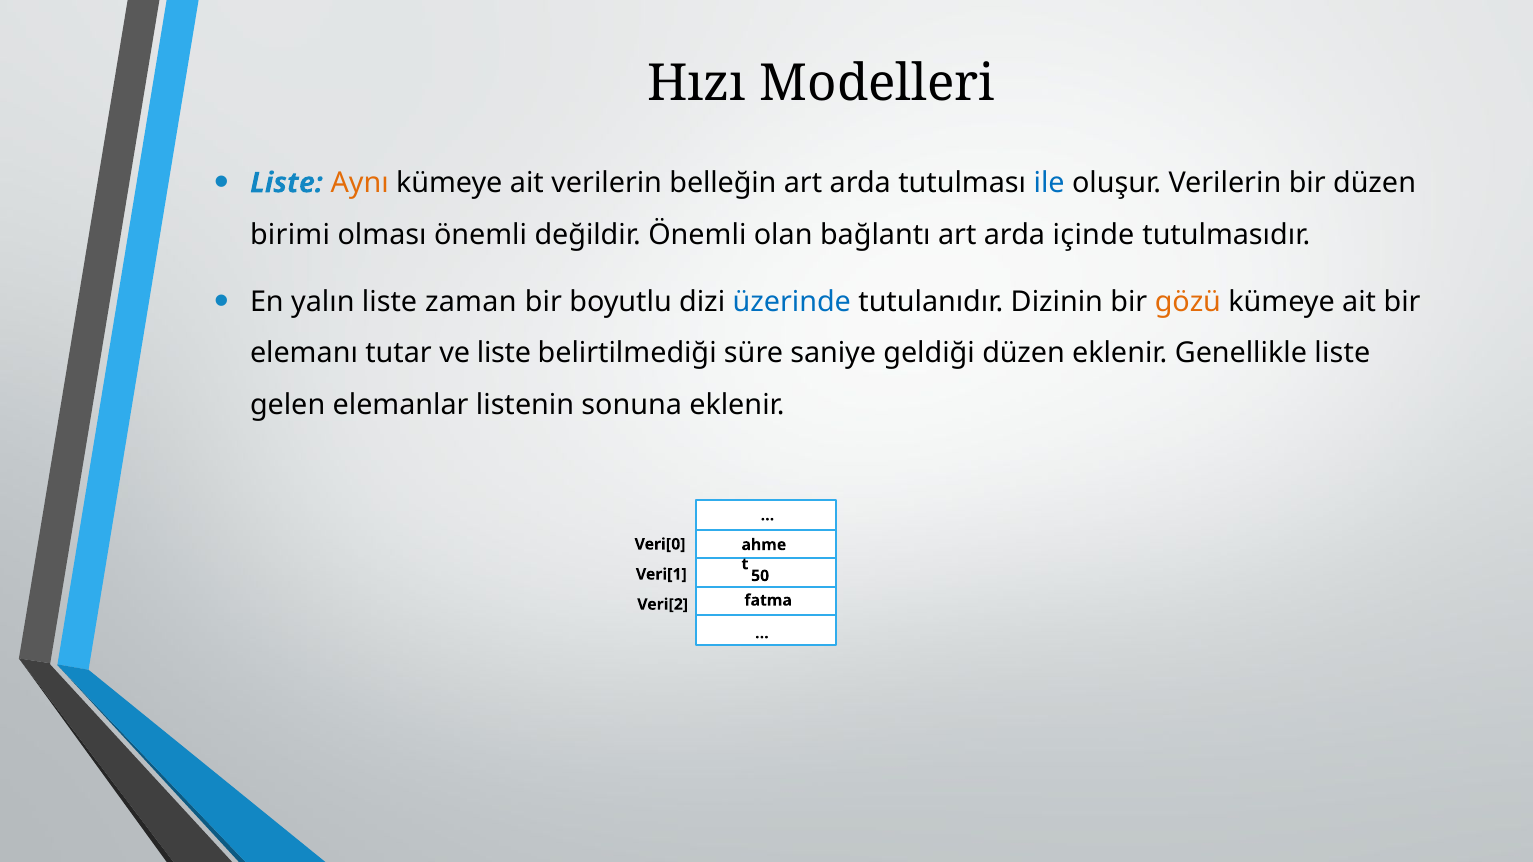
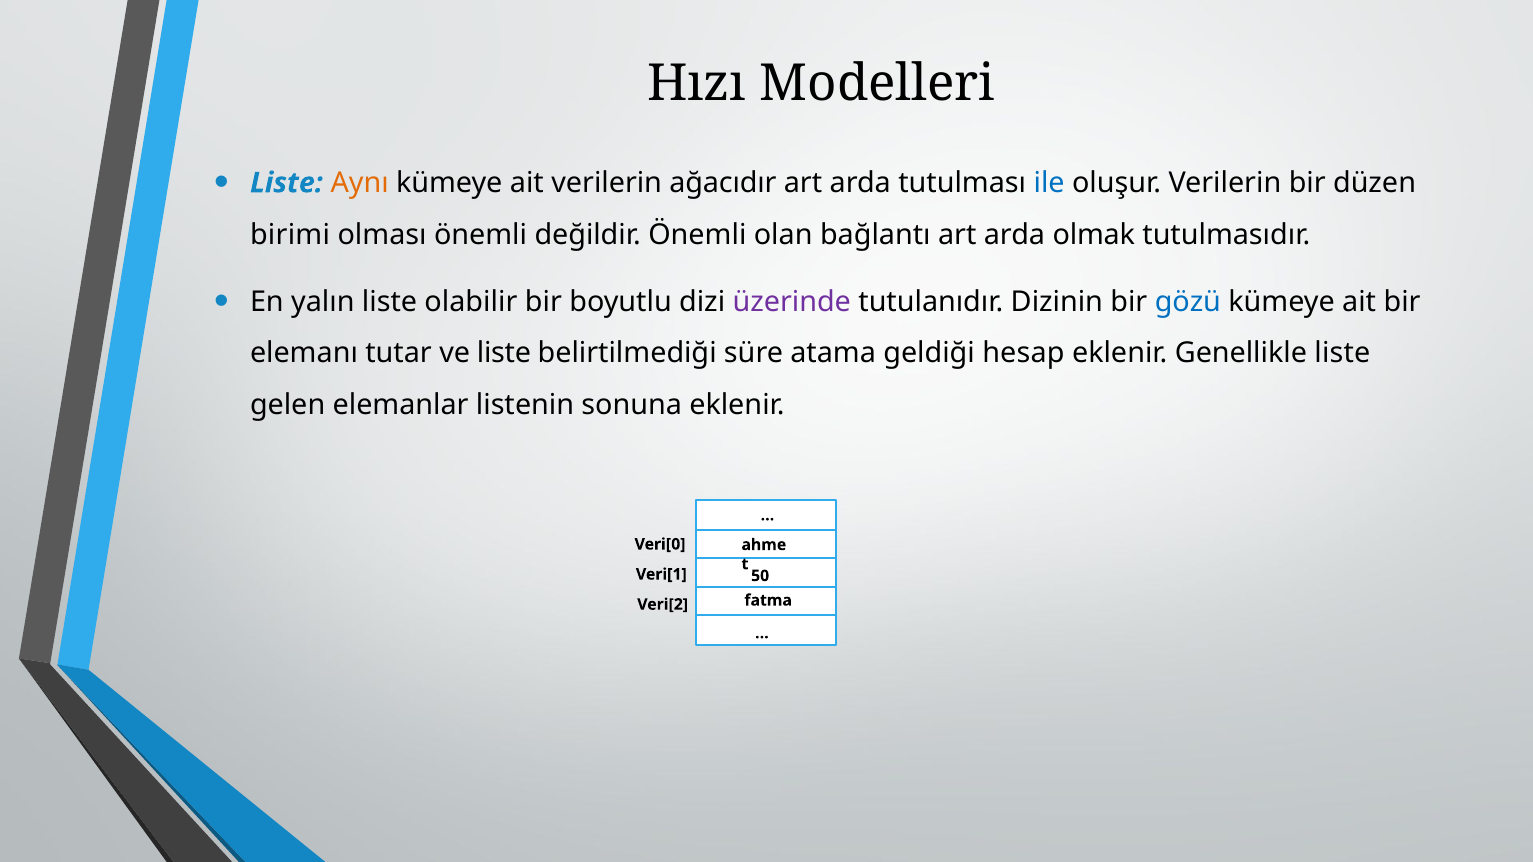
belleğin: belleğin -> ağacıdır (723, 183)
içinde: içinde -> olmak (1094, 235)
zaman: zaman -> olabilir (471, 302)
üzerinde colour: blue -> purple (792, 302)
gözü colour: orange -> blue (1188, 302)
saniye: saniye -> atama (833, 353)
geldiği düzen: düzen -> hesap (1023, 353)
